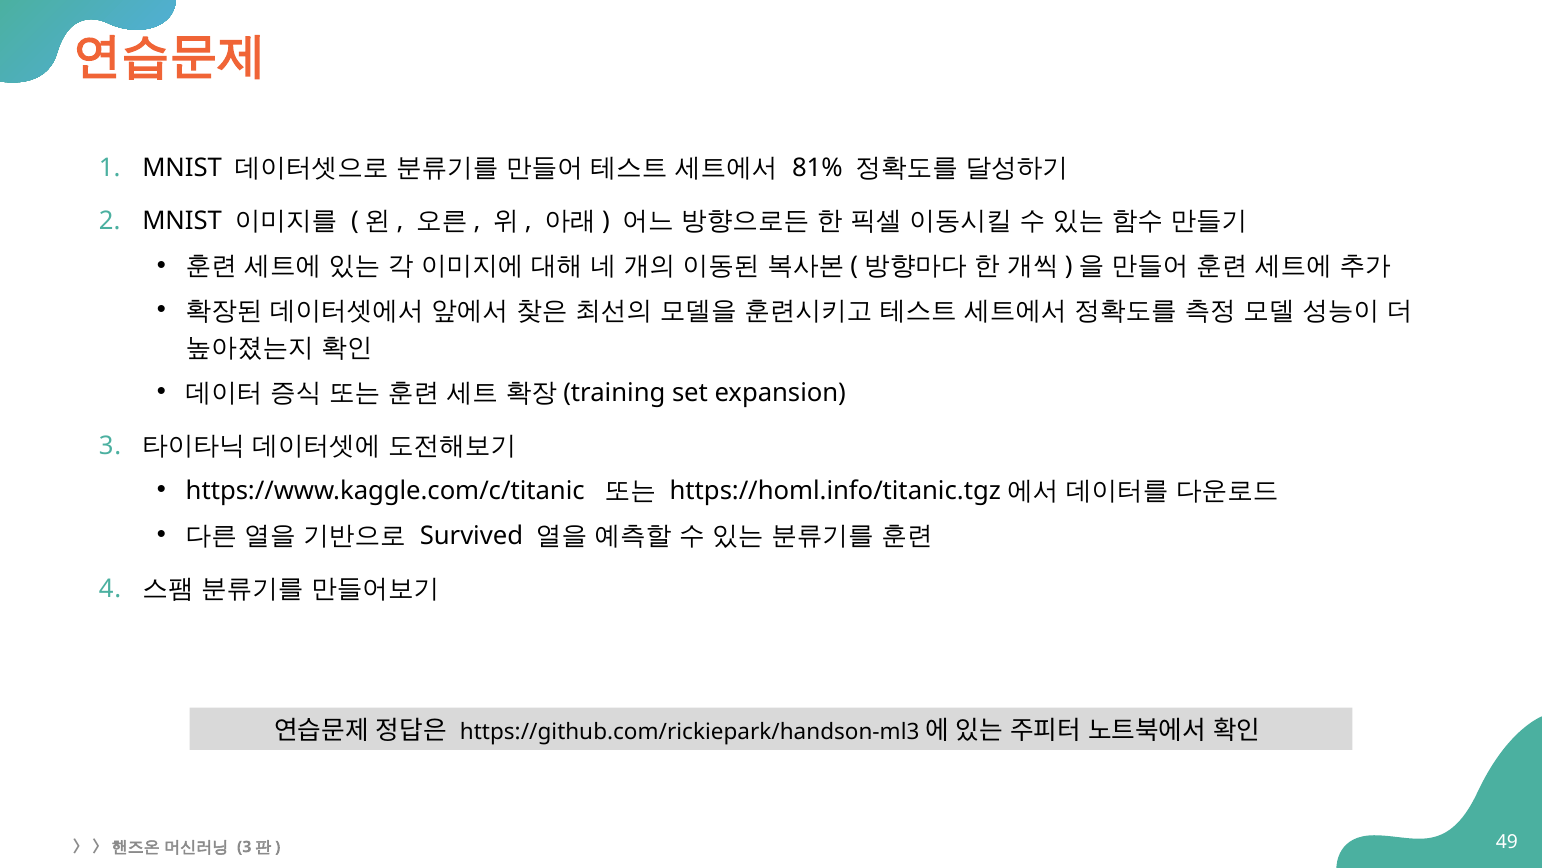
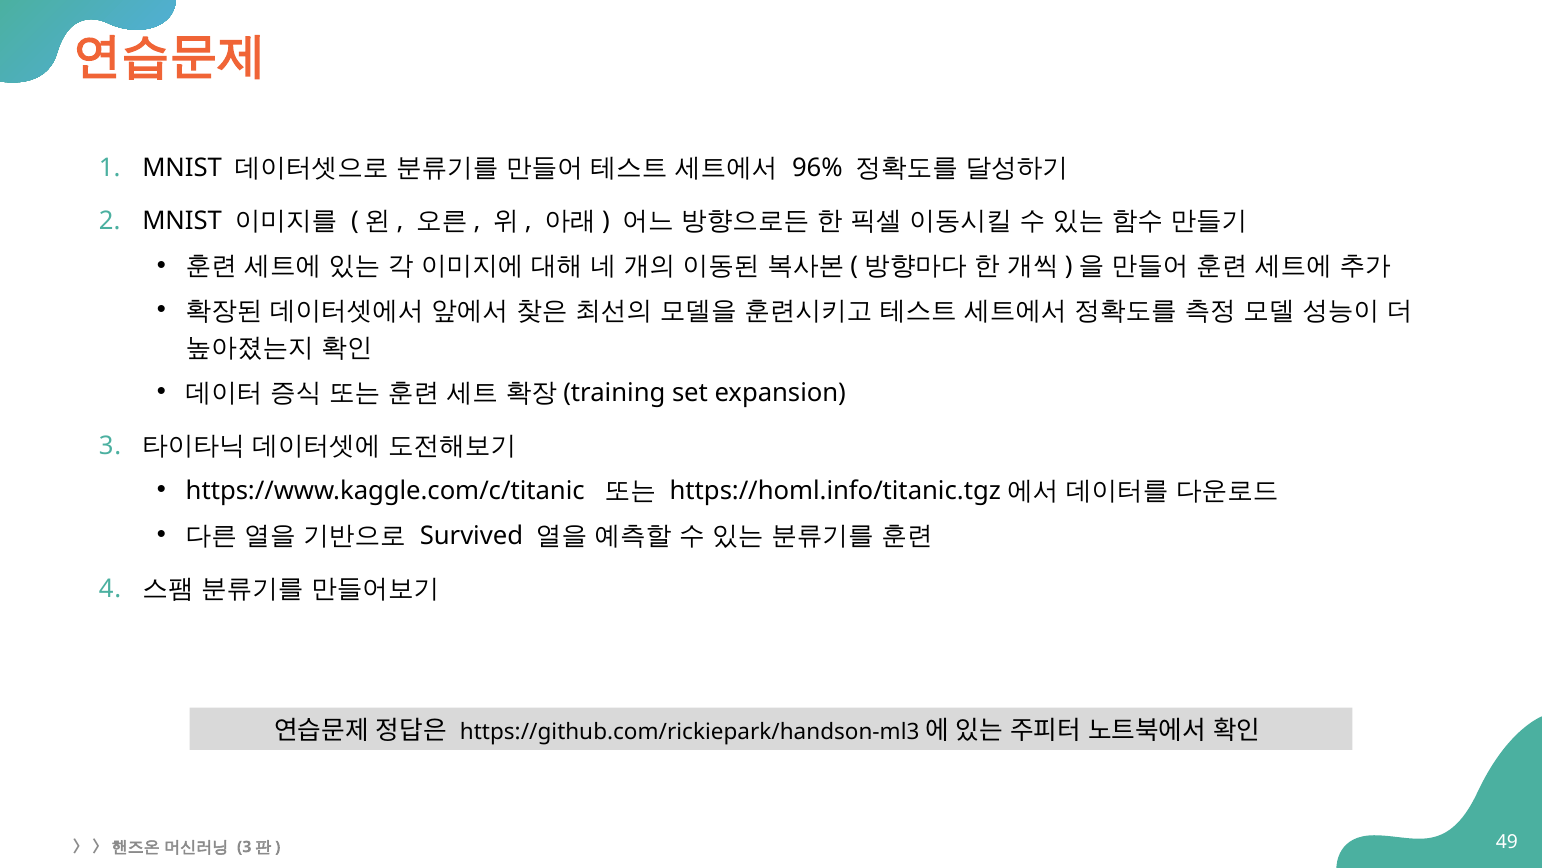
81%: 81% -> 96% (817, 168)
